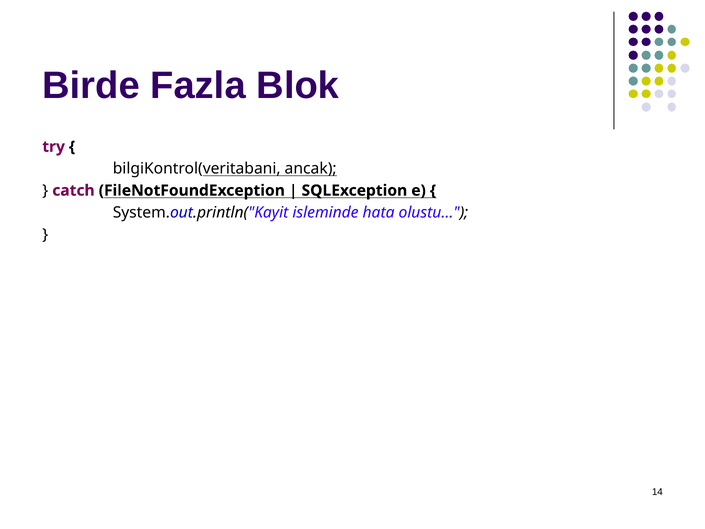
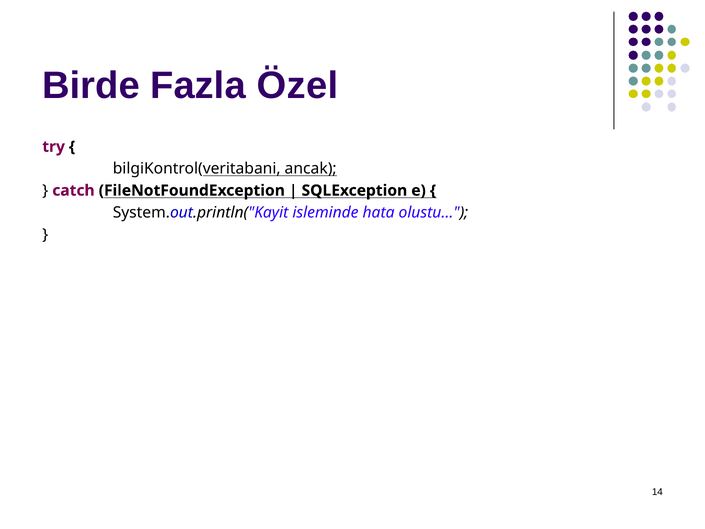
Blok: Blok -> Özel (298, 86)
